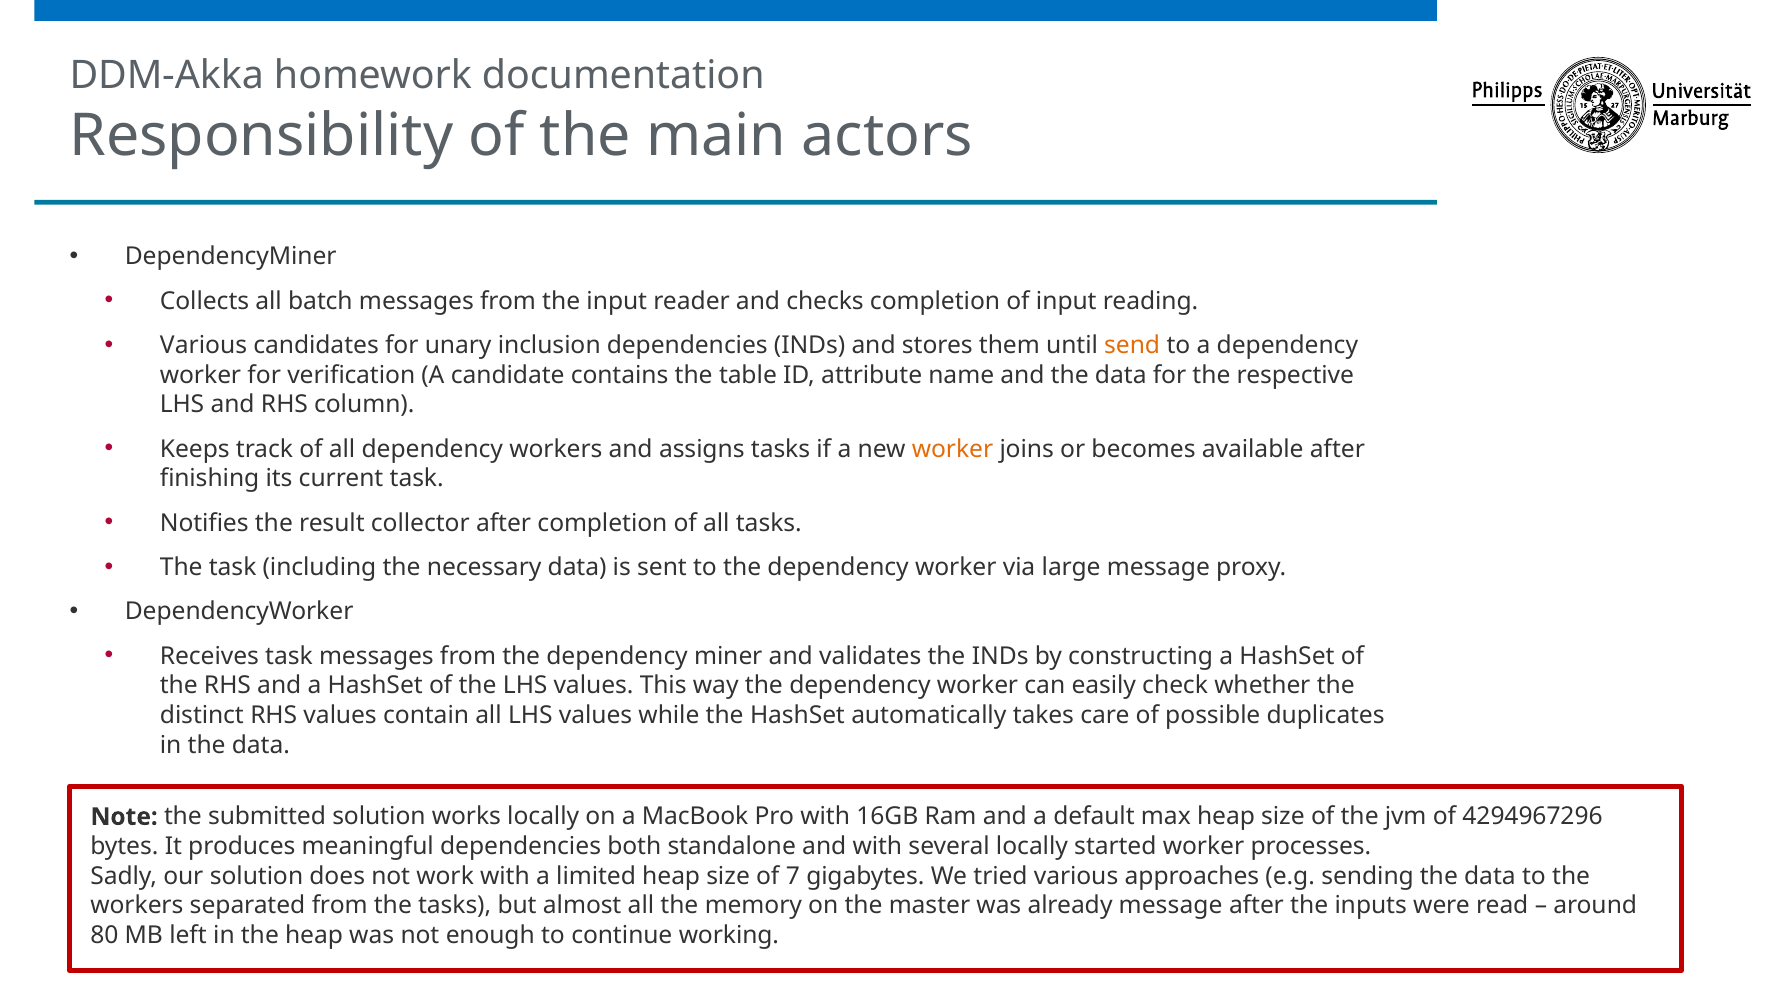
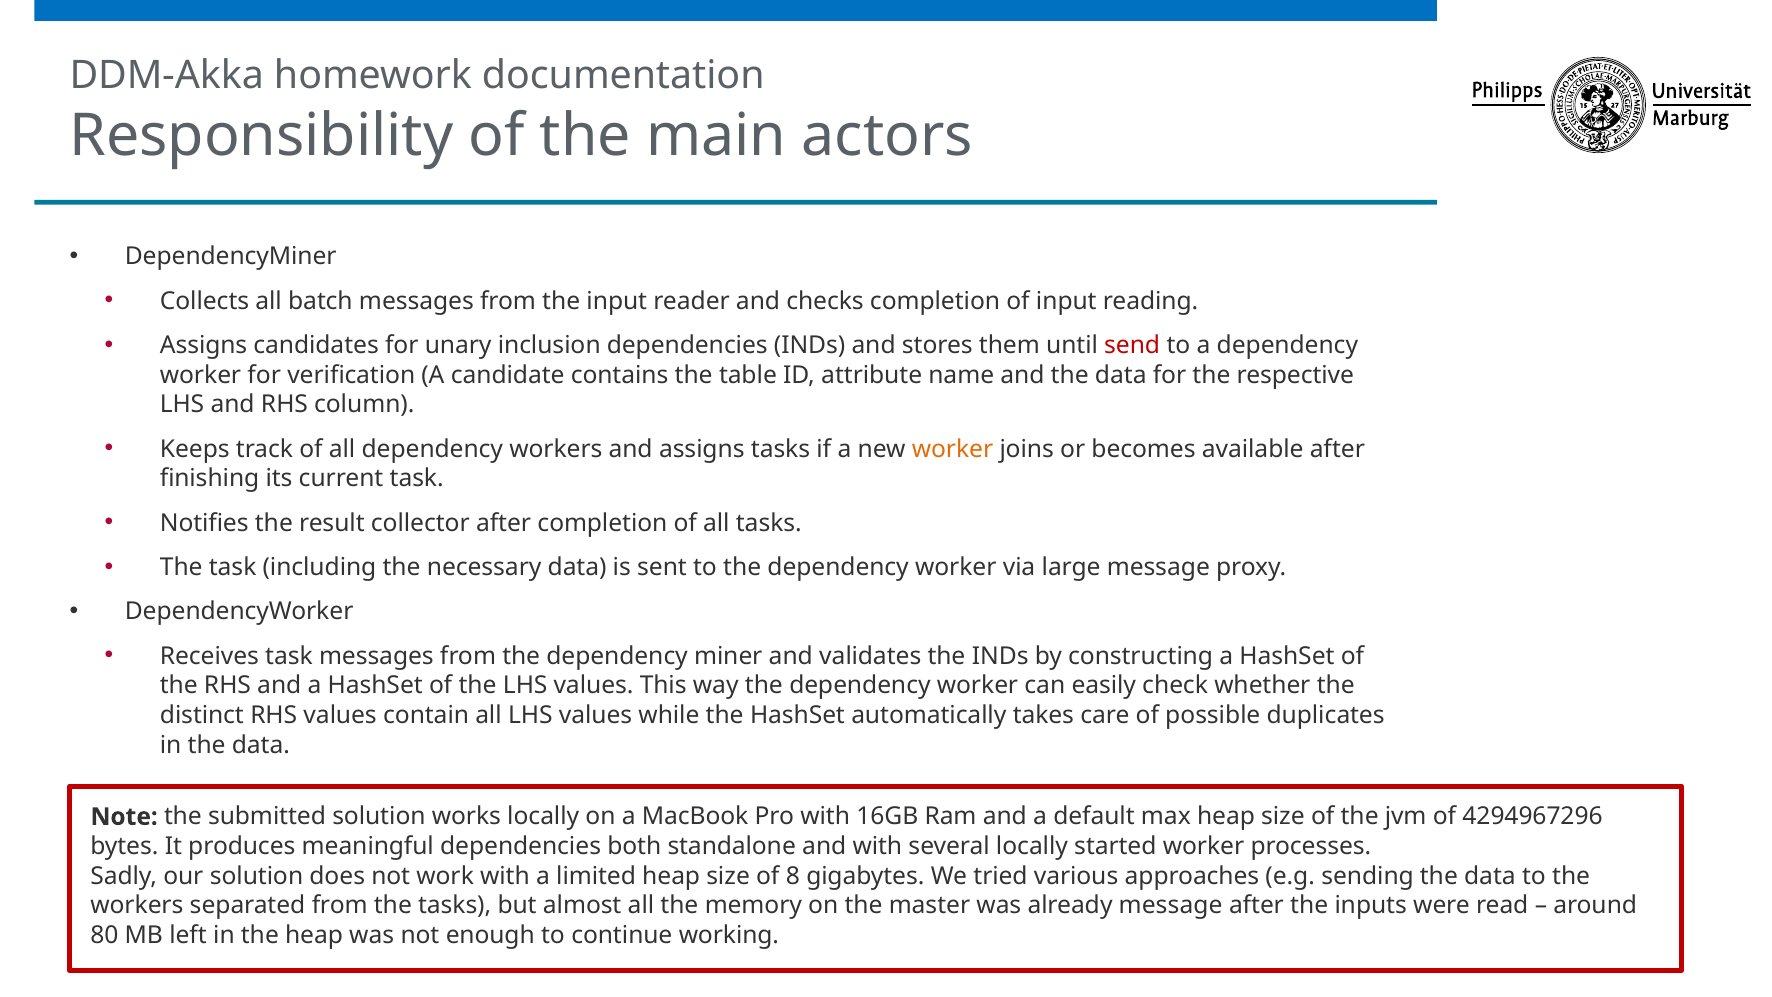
Various: Various -> Assigns (204, 346)
send colour: orange -> red (1132, 346)
7: 7 -> 8 (793, 876)
